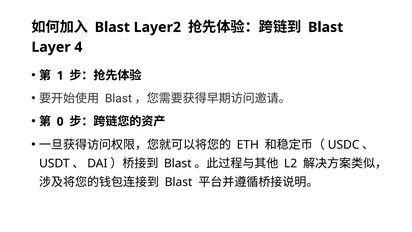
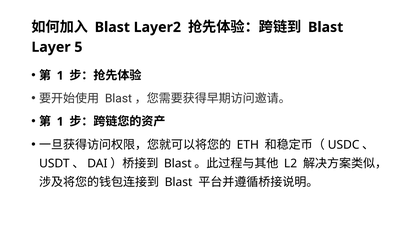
4: 4 -> 5 (78, 47)
0: 0 -> 1 (60, 122)
